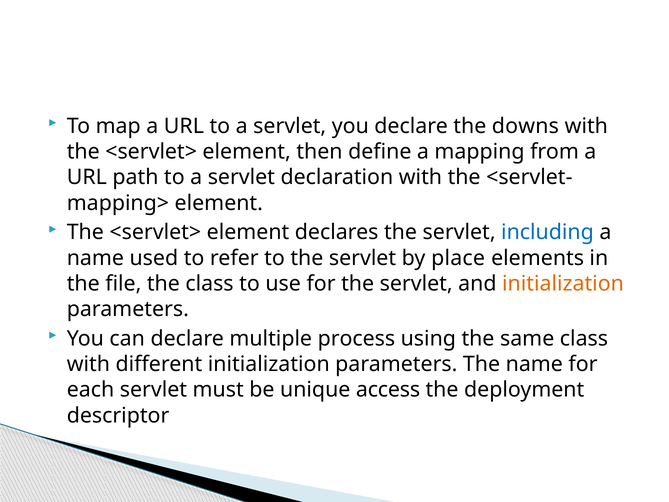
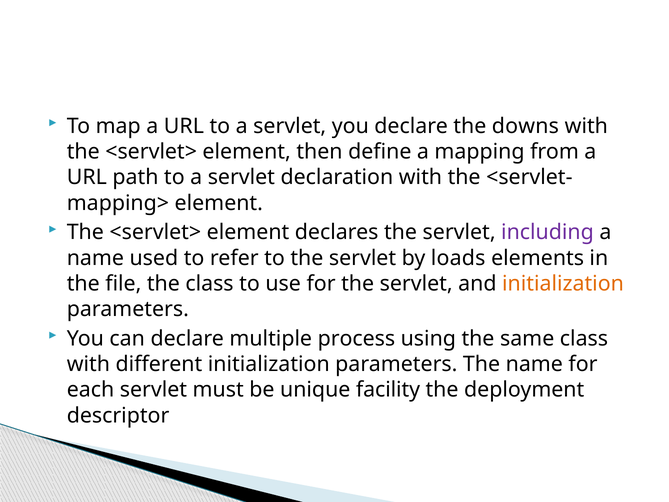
including colour: blue -> purple (547, 232)
place: place -> loads (458, 258)
access: access -> facility (388, 390)
